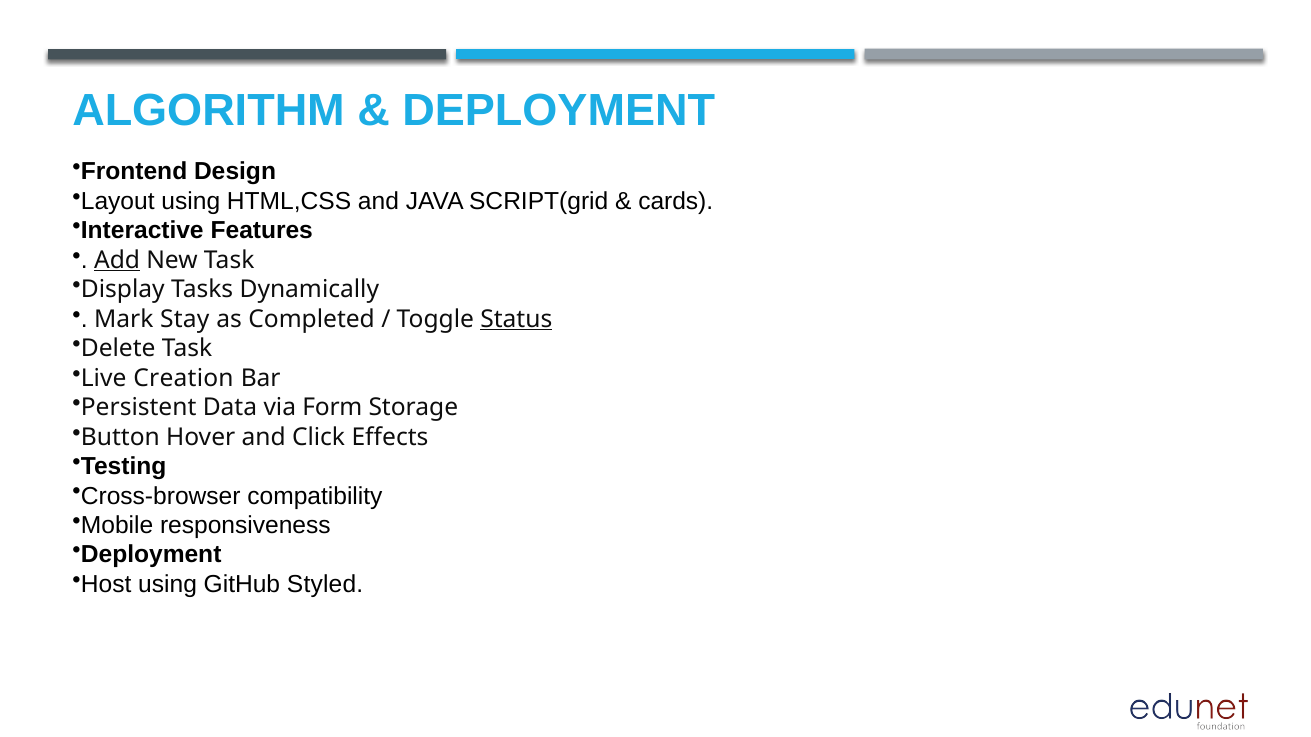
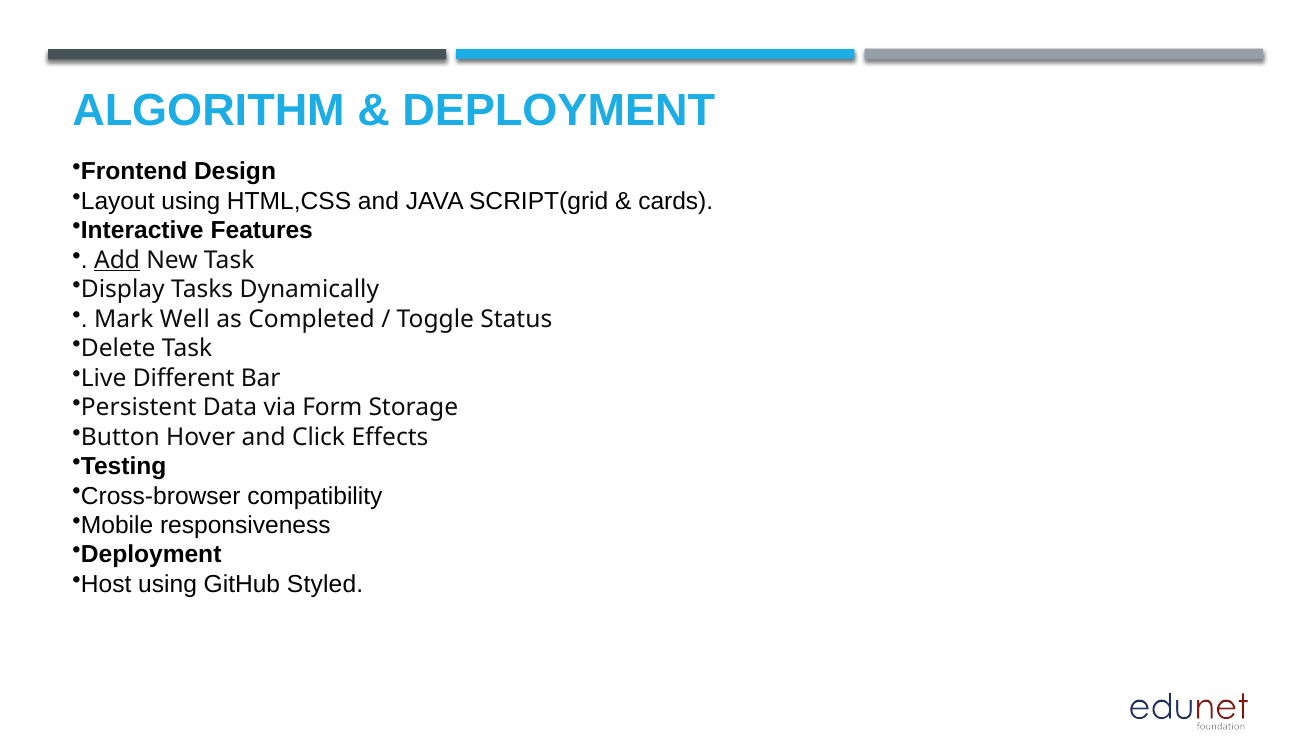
Stay: Stay -> Well (185, 319)
Status underline: present -> none (516, 319)
Creation: Creation -> Different (184, 378)
